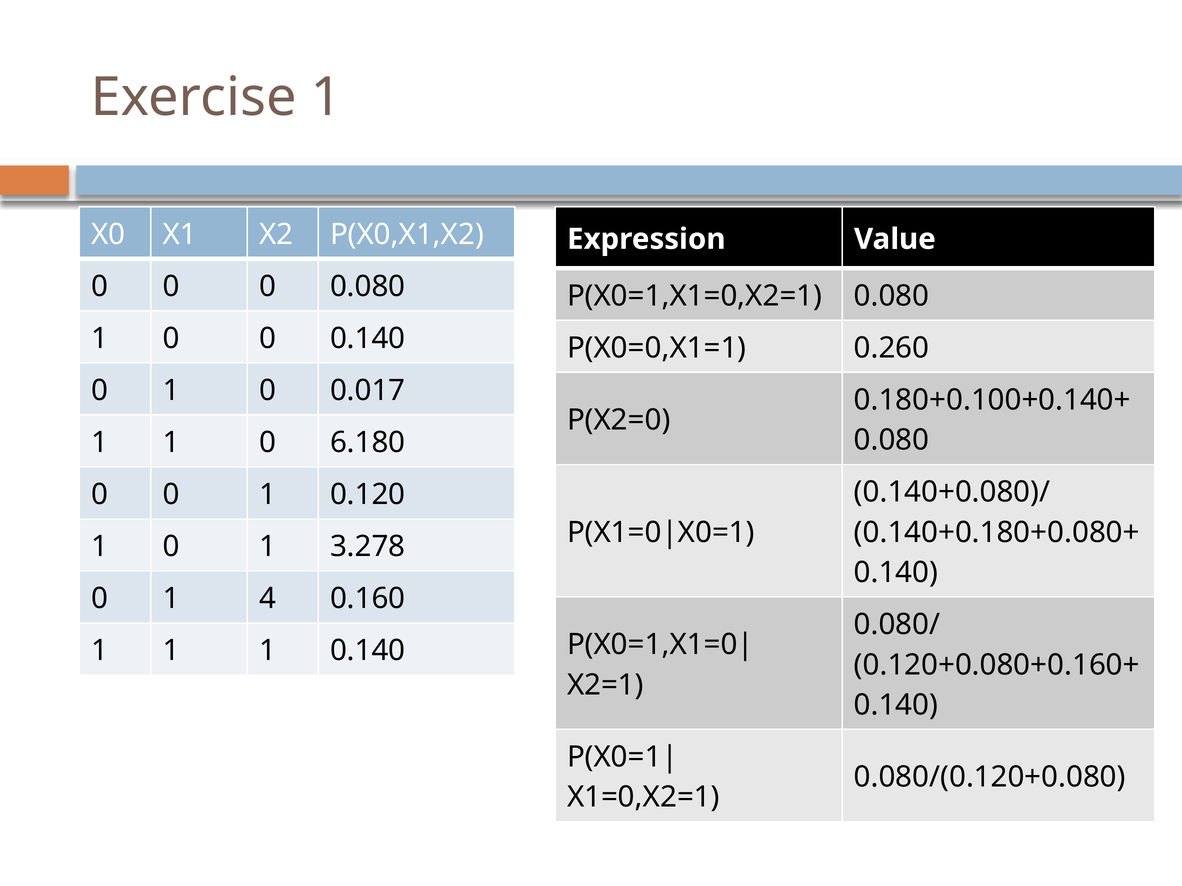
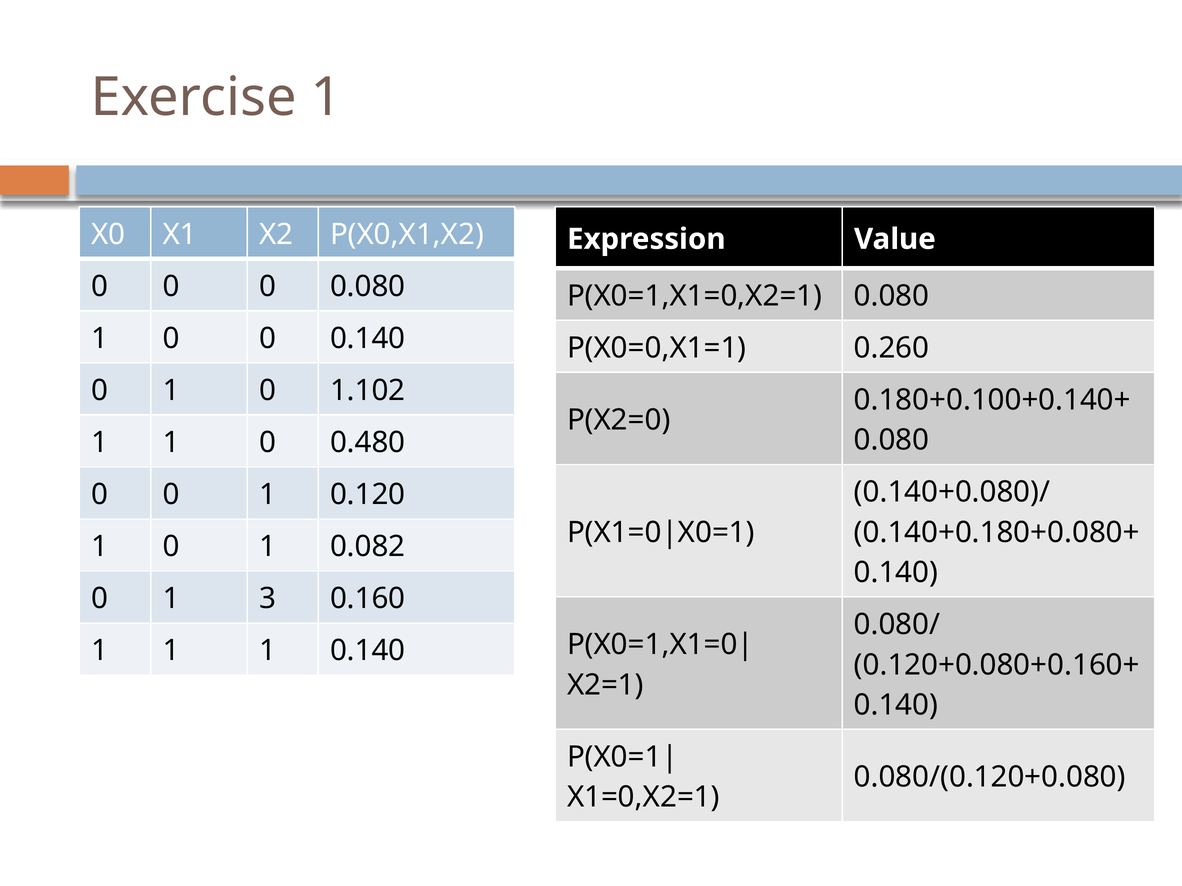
0.017: 0.017 -> 1.102 (368, 391)
6.180: 6.180 -> 0.480 (368, 443)
3.278: 3.278 -> 0.082 (368, 547)
4: 4 -> 3 (268, 599)
